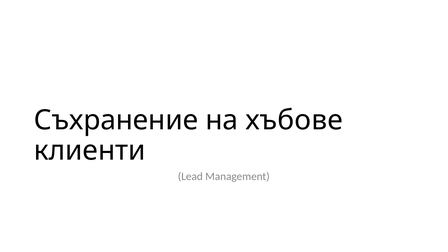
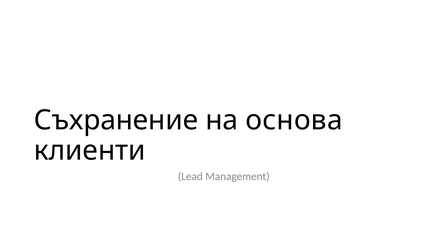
хъбове: хъбове -> основа (294, 120)
